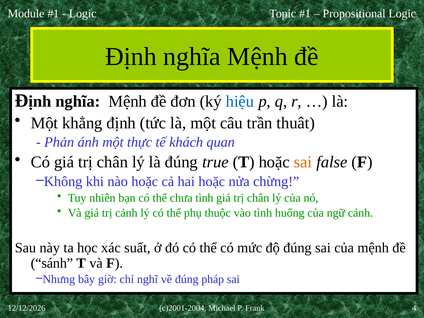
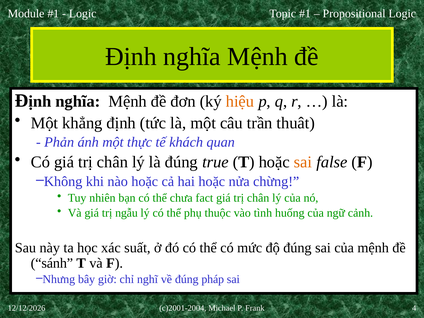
hiệu colour: blue -> orange (240, 101)
chưa tình: tình -> fact (204, 198)
trị cảnh: cảnh -> ngẫu (126, 213)
